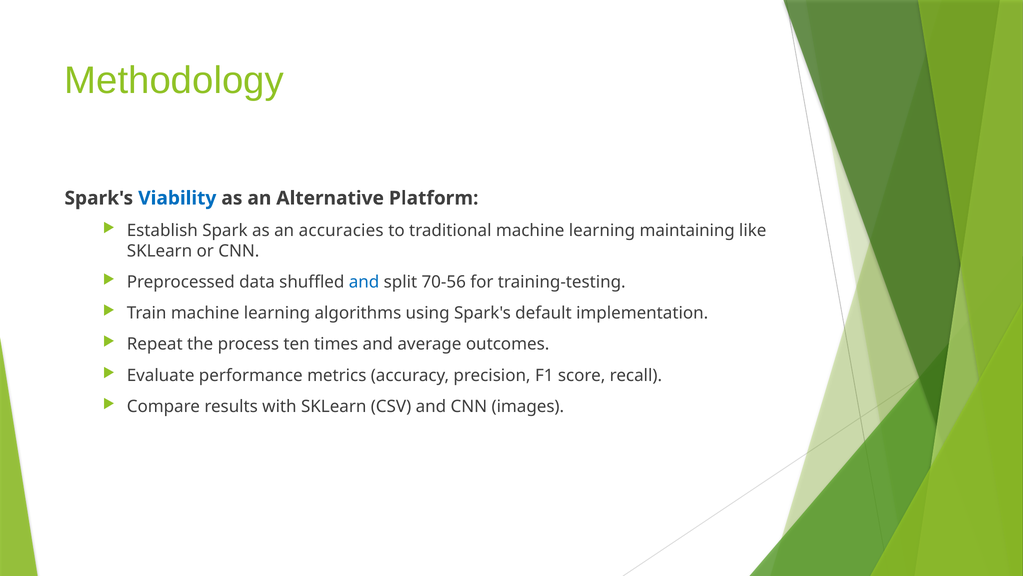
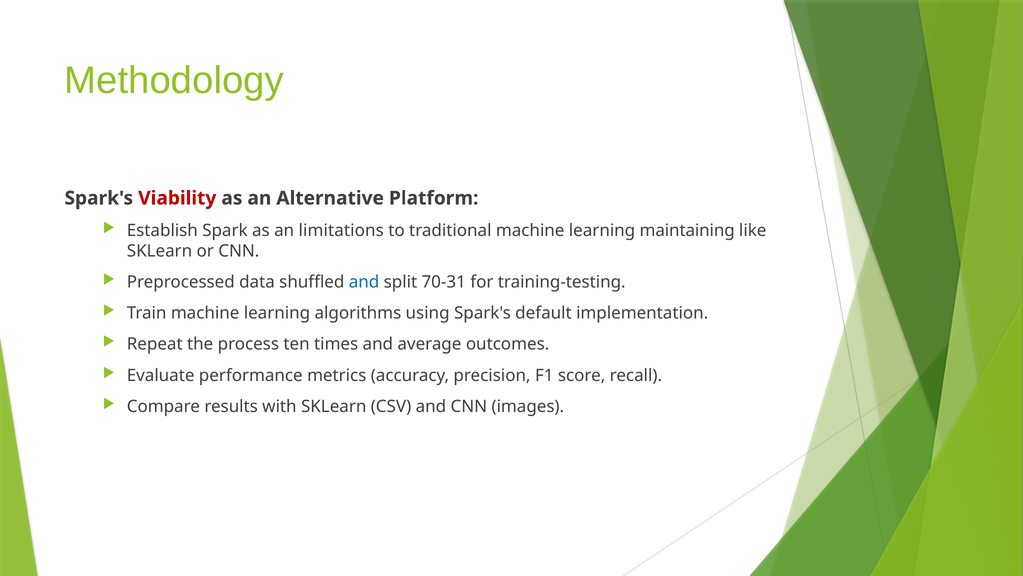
Viability colour: blue -> red (177, 198)
accuracies: accuracies -> limitations (341, 230)
70-56: 70-56 -> 70-31 (444, 282)
